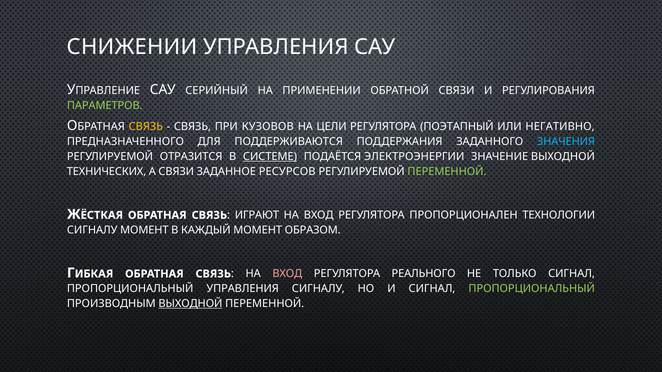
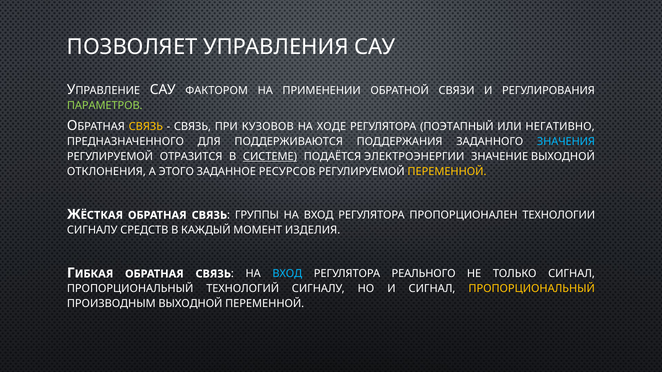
СНИЖЕНИИ: СНИЖЕНИИ -> ПОЗВОЛЯЕТ (132, 47)
СЕРИЙНЫЙ: СЕРИЙНЫЙ -> ФАКТОРОМ (217, 91)
ЦЕЛИ: ЦЕЛИ -> ХОДЕ (331, 127)
ТЕХНИЧЕСКИХ: ТЕХНИЧЕСКИХ -> ОТКЛОНЕНИЯ (106, 172)
А СВЯЗИ: СВЯЗИ -> ЭТОГО (176, 172)
ПЕРЕМЕННОЙ colour: light green -> yellow (447, 172)
ИГРАЮТ: ИГРАЮТ -> ГРУППЫ (257, 215)
СИГНАЛУ МОМЕНТ: МОМЕНТ -> СРЕДСТВ (144, 230)
ОБРАЗОМ: ОБРАЗОМ -> ИЗДЕЛИЯ (313, 230)
ВХОД colour: pink -> light blue (287, 274)
ПРОПОРЦИОНАЛЬНЫЙ УПРАВЛЕНИЯ: УПРАВЛЕНИЯ -> ТЕХНОЛОГИЙ (243, 289)
ПРОПОРЦИОНАЛЬНЫЙ colour: light green -> yellow (532, 289)
ВЫХОДНОЙ underline: present -> none (190, 304)
